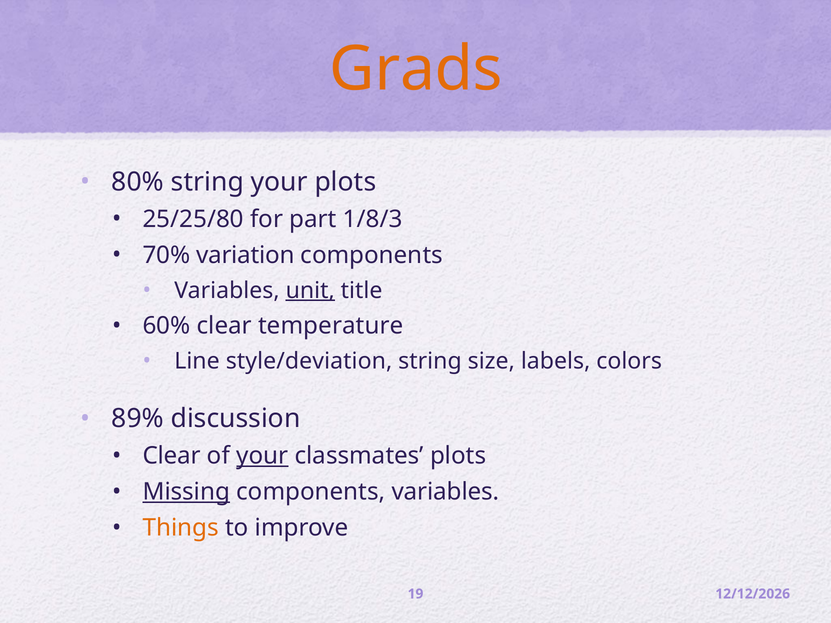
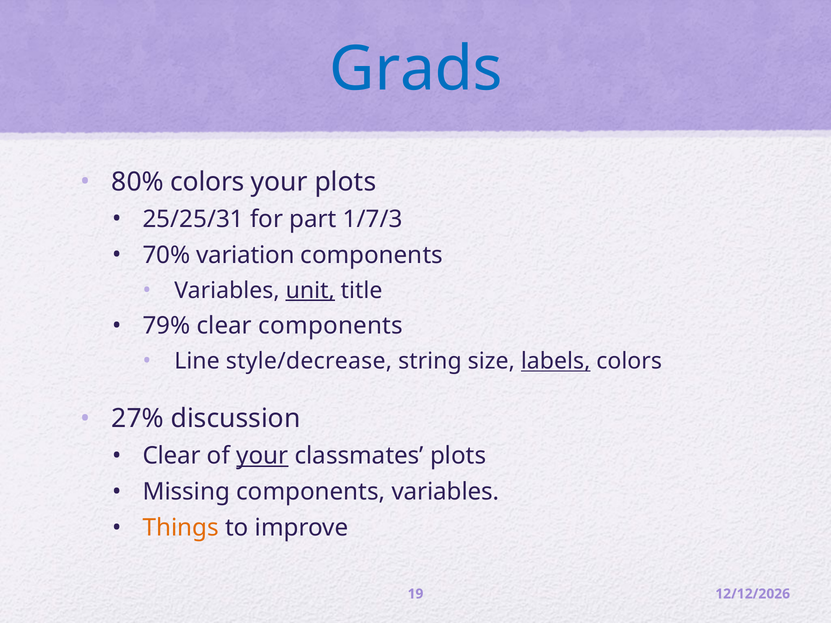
Grads colour: orange -> blue (416, 69)
80% string: string -> colors (207, 182)
25/25/80: 25/25/80 -> 25/25/31 (193, 219)
1/8/3: 1/8/3 -> 1/7/3 (373, 219)
60%: 60% -> 79% (167, 326)
clear temperature: temperature -> components (331, 326)
style/deviation: style/deviation -> style/decrease (309, 361)
labels underline: none -> present (556, 361)
89%: 89% -> 27% (138, 419)
Missing underline: present -> none (186, 492)
